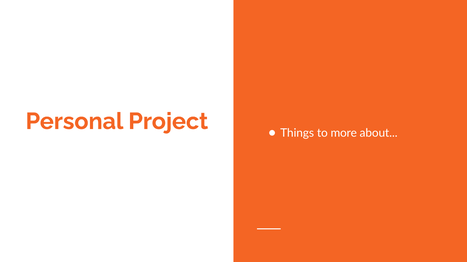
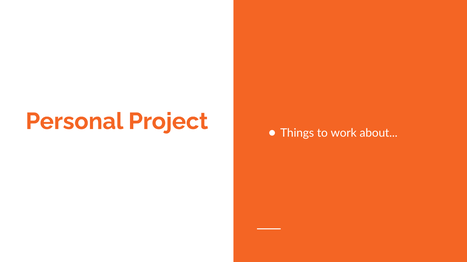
more: more -> work (344, 133)
